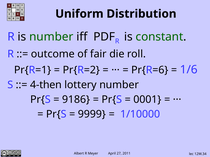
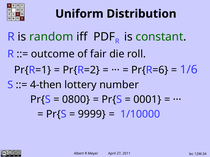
is number: number -> random (51, 37)
9186: 9186 -> 0800 (76, 100)
